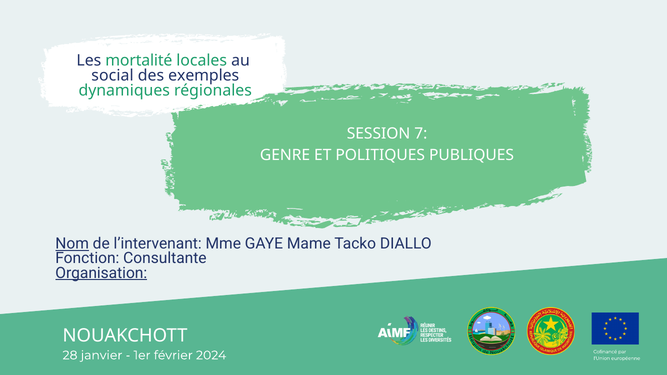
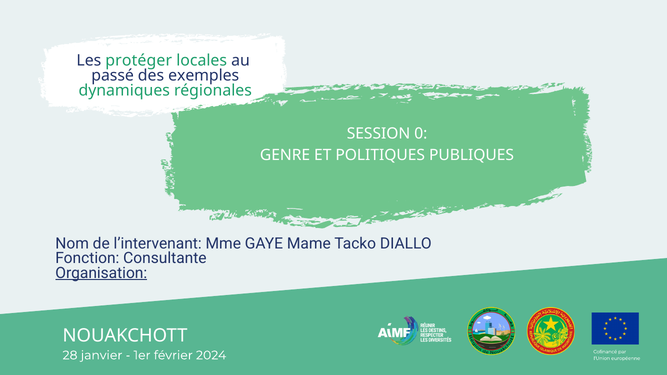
mortalité: mortalité -> protéger (139, 61)
social: social -> passé (113, 76)
7: 7 -> 0 (421, 134)
Nom underline: present -> none (72, 244)
